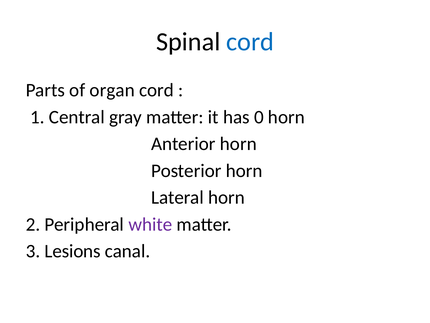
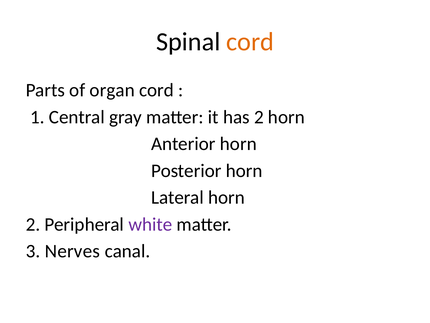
cord colour: blue -> orange (250, 42)
has 0: 0 -> 2 (259, 117)
Lesions: Lesions -> Nerves (72, 251)
